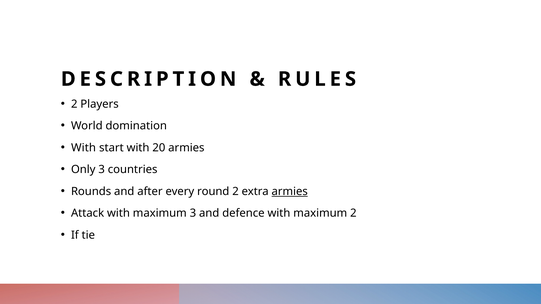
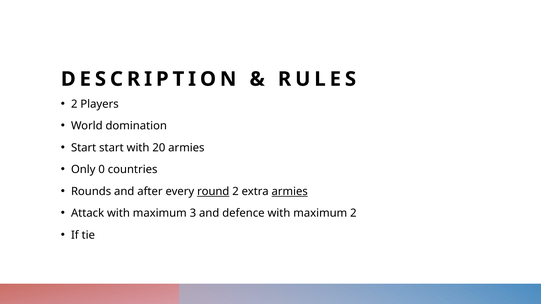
With: With -> Start (84, 148)
Only 3: 3 -> 0 (102, 170)
round underline: none -> present (213, 192)
